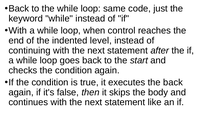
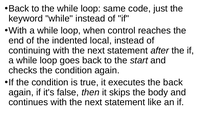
level: level -> local (101, 41)
